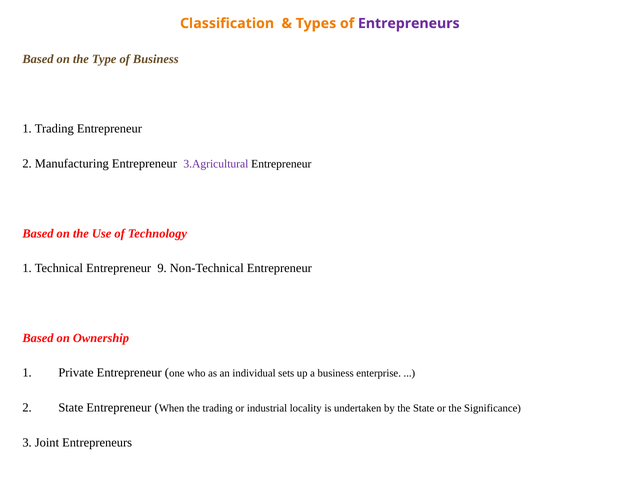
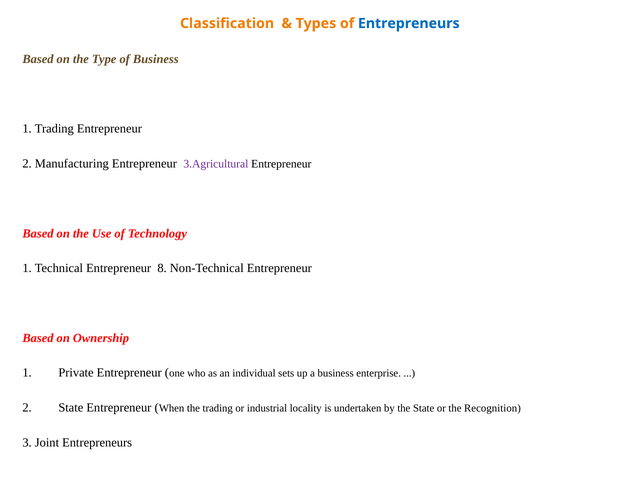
Entrepreneurs colour: purple -> blue (409, 23)
9: 9 -> 8 (162, 268)
Significance: Significance -> Recognition (492, 408)
